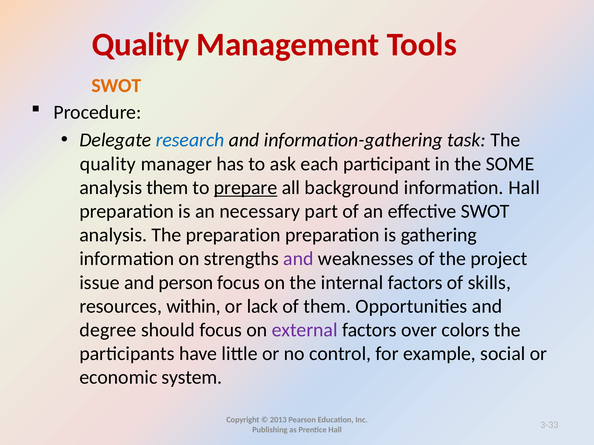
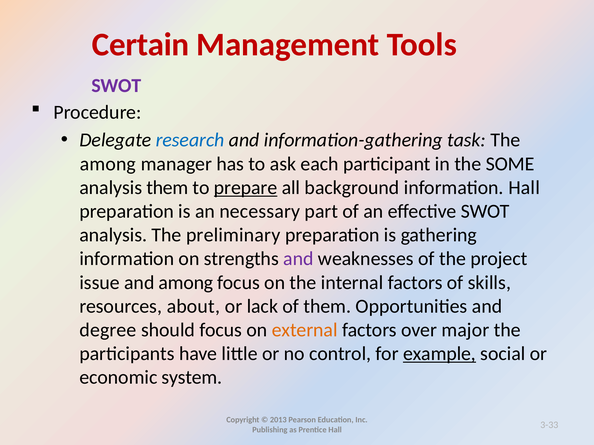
Quality: Quality -> Certain (141, 45)
SWOT colour: orange -> purple (116, 86)
quality: quality -> among (108, 164)
The preparation: preparation -> preliminary (233, 235)
and person: person -> among (186, 283)
within: within -> about (193, 307)
external colour: purple -> orange (305, 330)
colors: colors -> major (465, 330)
example underline: none -> present (439, 354)
